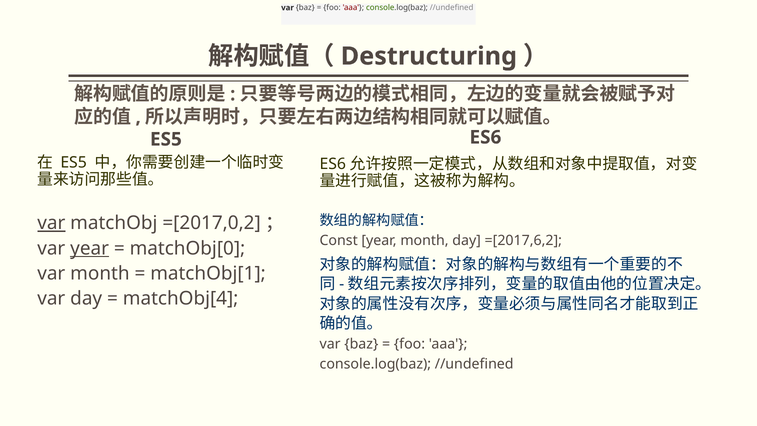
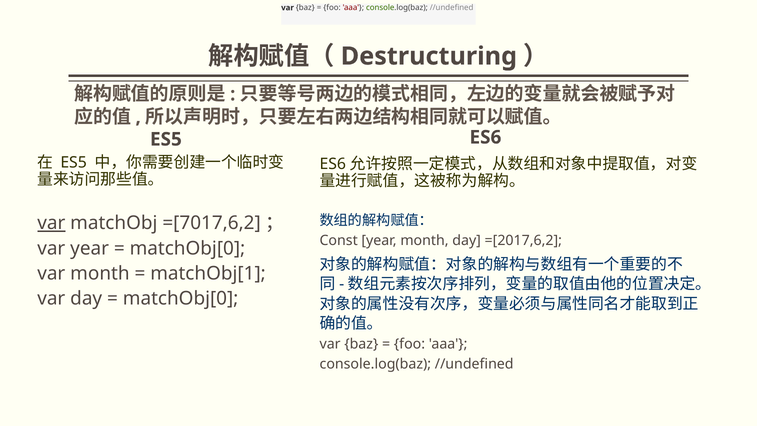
=[2017,0,2: =[2017,0,2 -> =[7017,6,2 (212, 223)
year underline: present -> none (90, 248)
matchObj[4: matchObj[4 -> matchObj[0 (181, 299)
